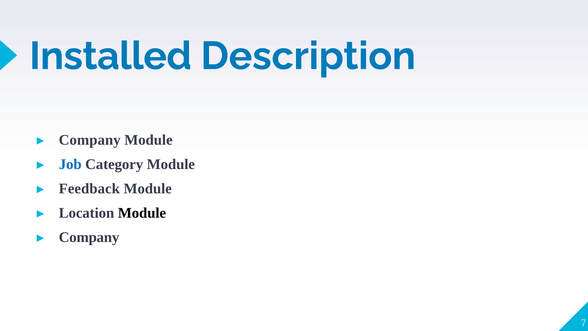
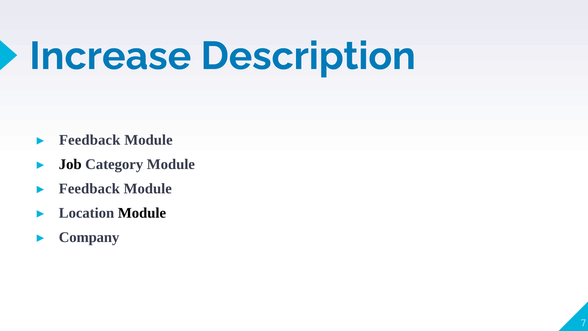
Installed: Installed -> Increase (110, 56)
Company: Company -> Feedback (90, 140)
Job colour: blue -> black (70, 164)
